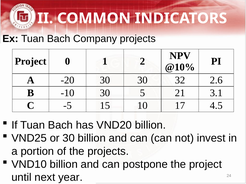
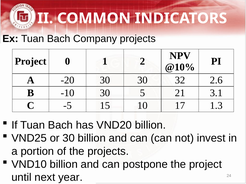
4.5: 4.5 -> 1.3 (216, 106)
